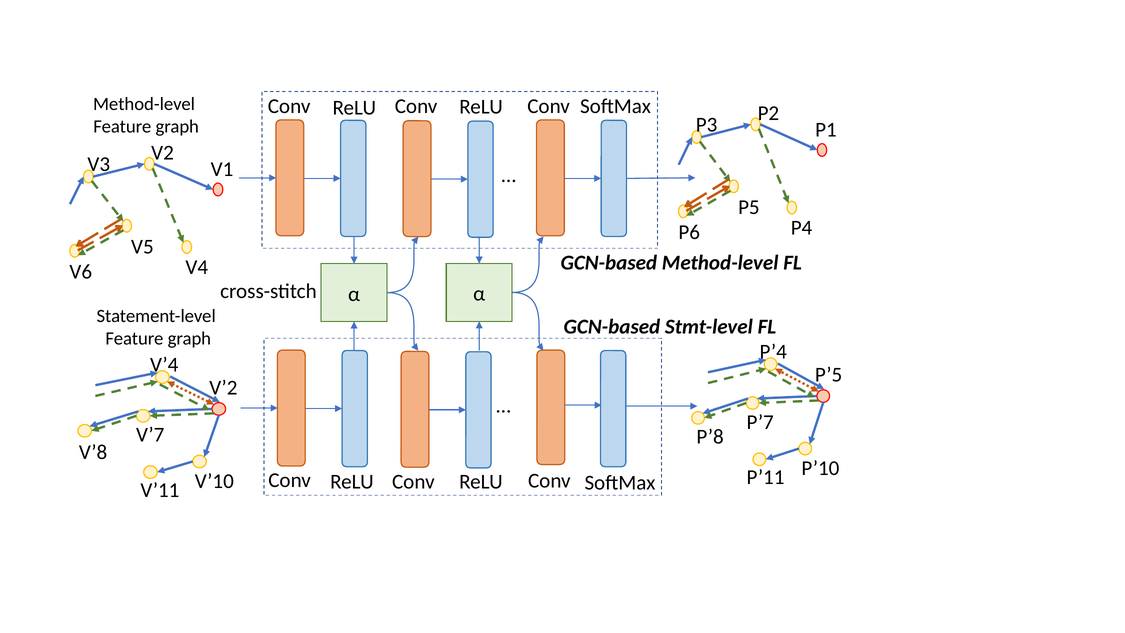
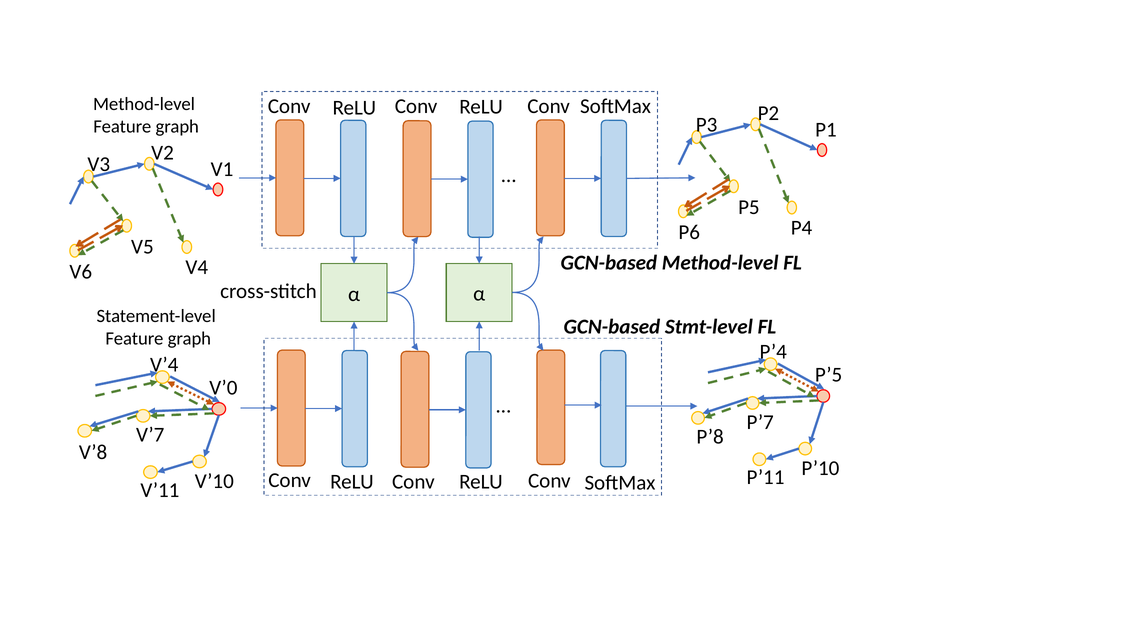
V’2: V’2 -> V’0 (223, 388)
